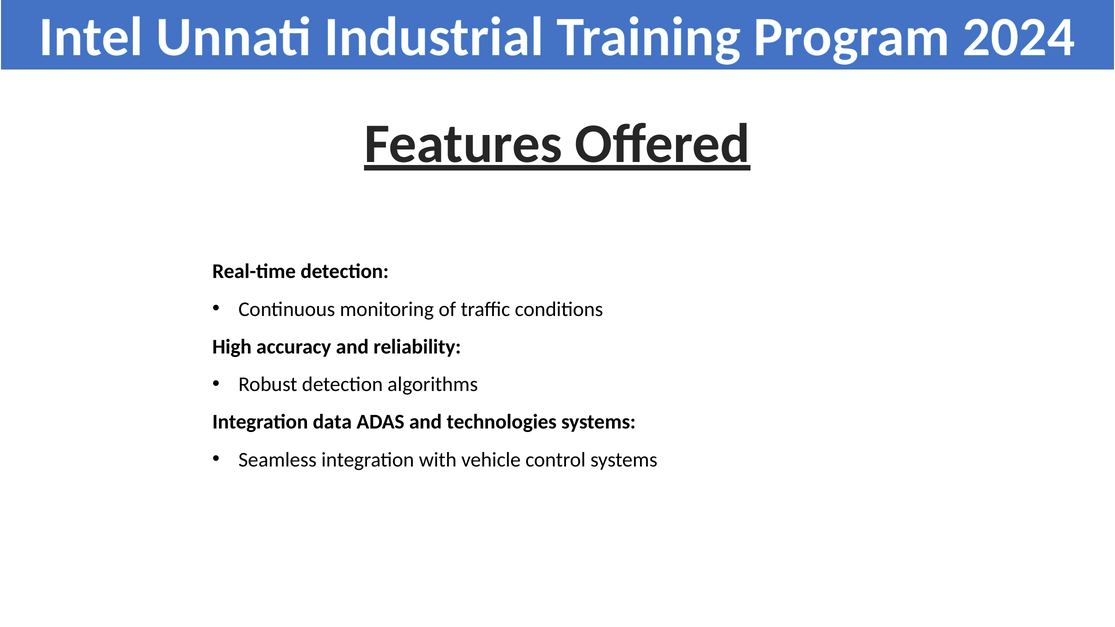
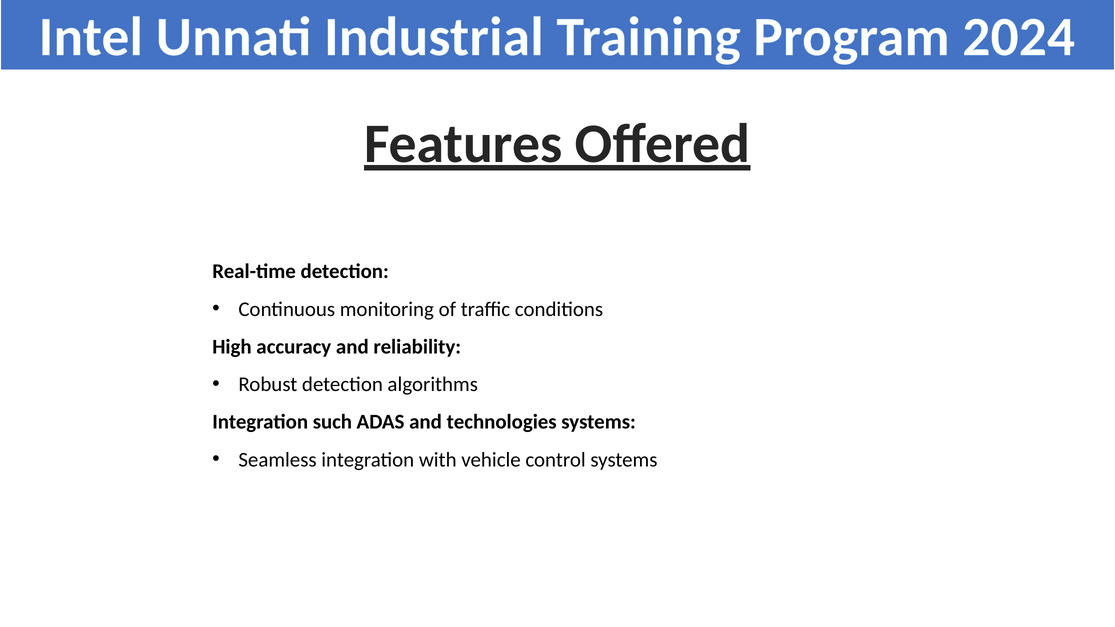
data: data -> such (332, 422)
